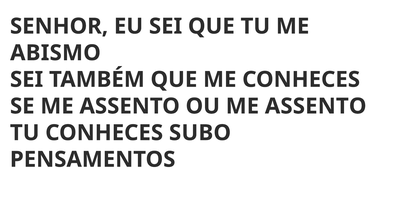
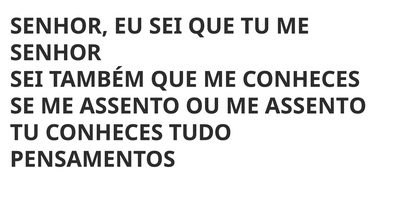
ABISMO: ABISMO -> SENHOR (56, 53)
SUBO: SUBO -> TUDO (200, 133)
